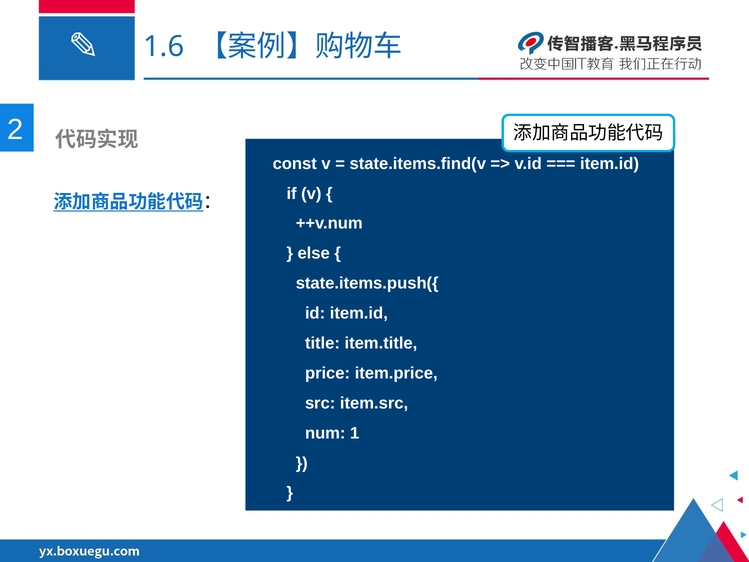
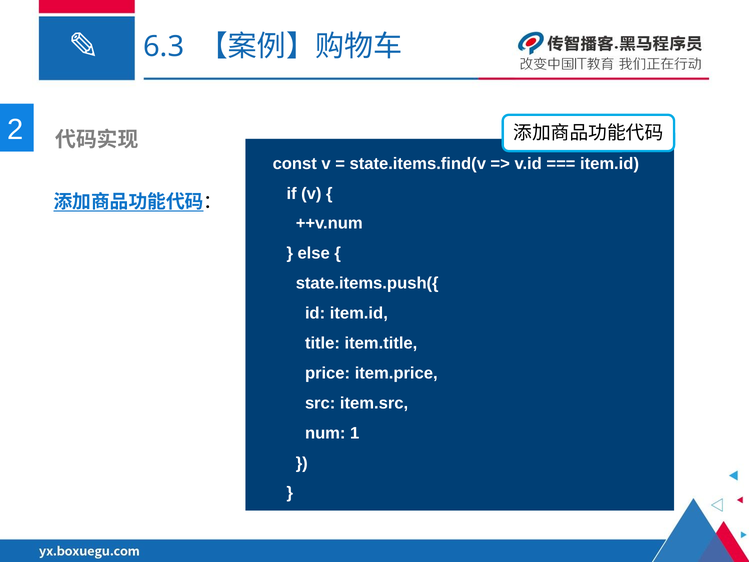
1.6: 1.6 -> 6.3 (164, 46)
